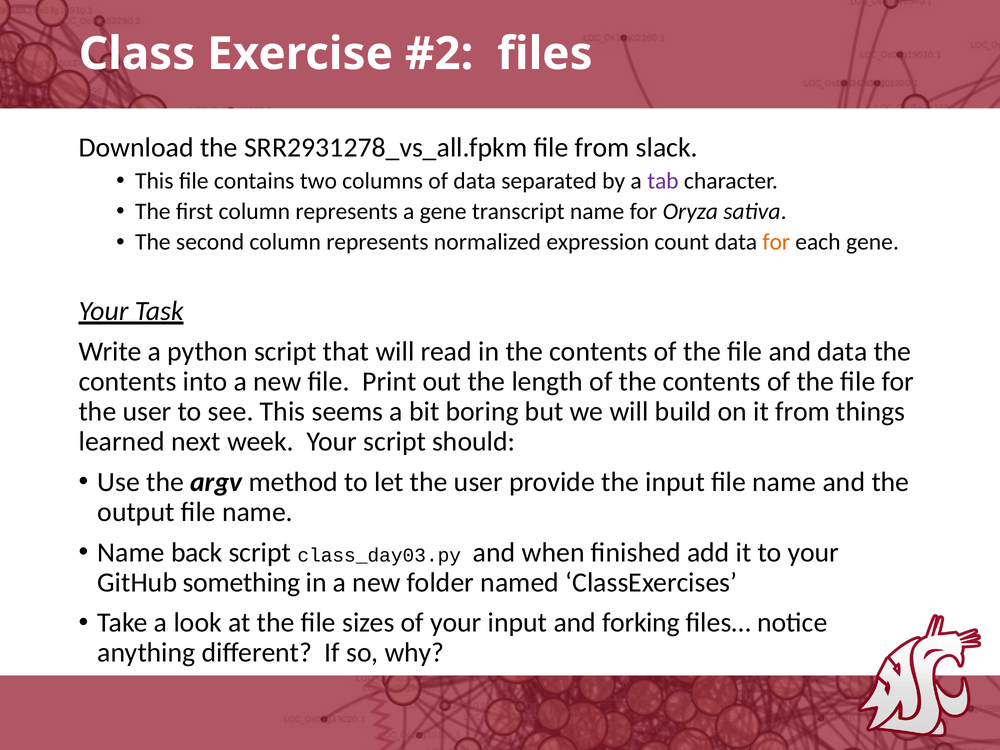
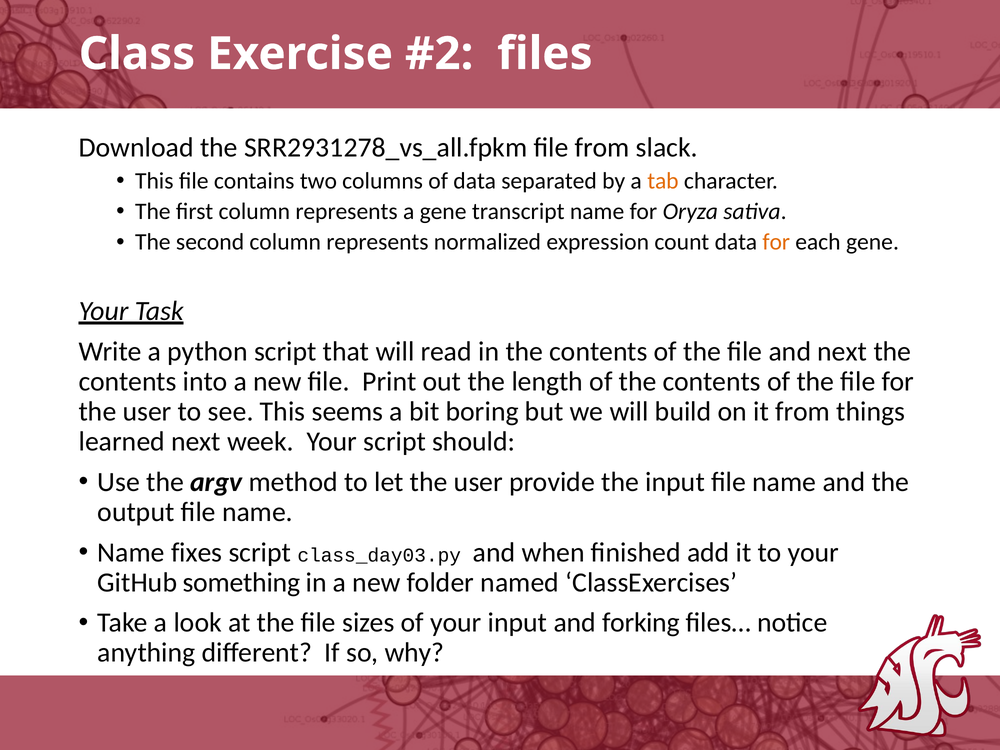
tab colour: purple -> orange (663, 181)
and data: data -> next (842, 351)
back: back -> fixes (197, 552)
